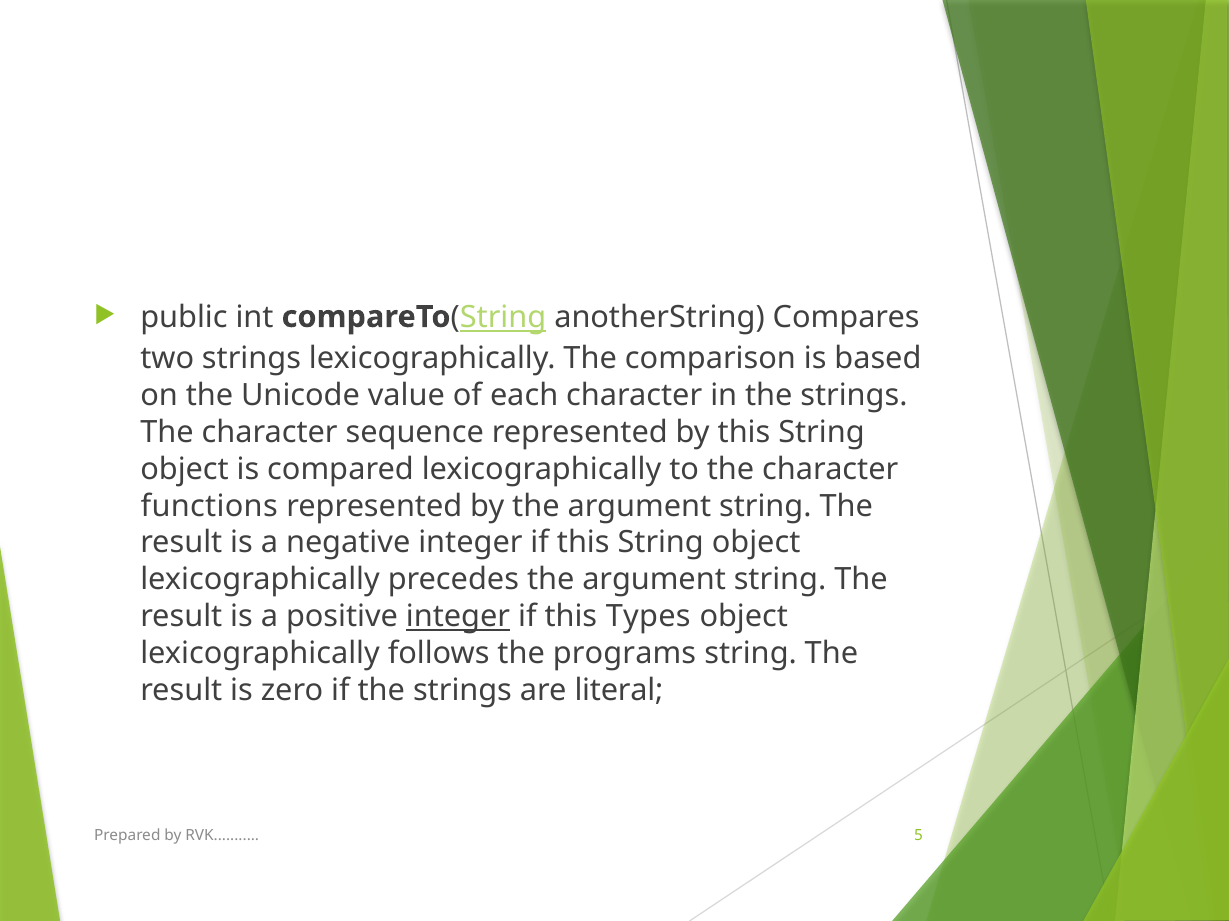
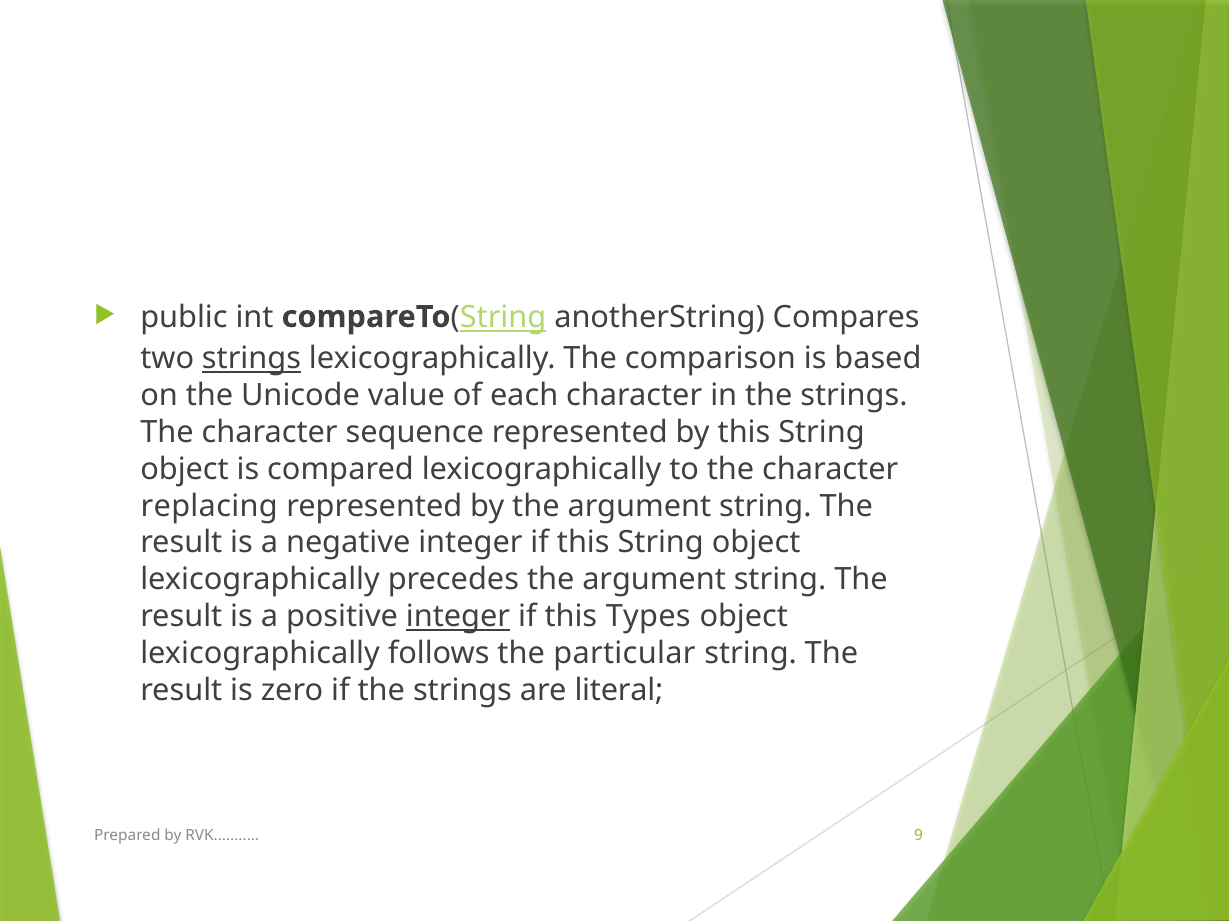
strings underline: none -> present (251, 359)
functions: functions -> replacing (209, 506)
programs: programs -> particular (624, 654)
5: 5 -> 9 (919, 836)
